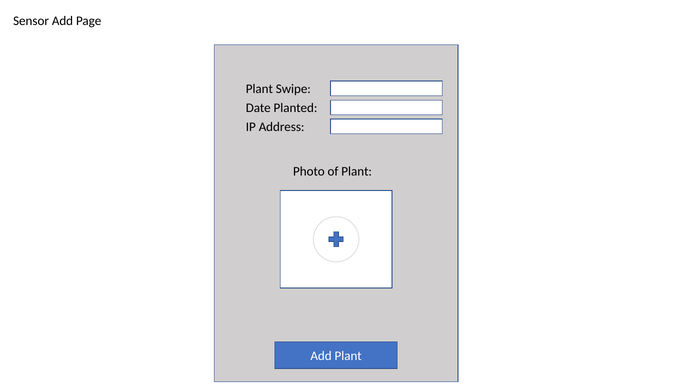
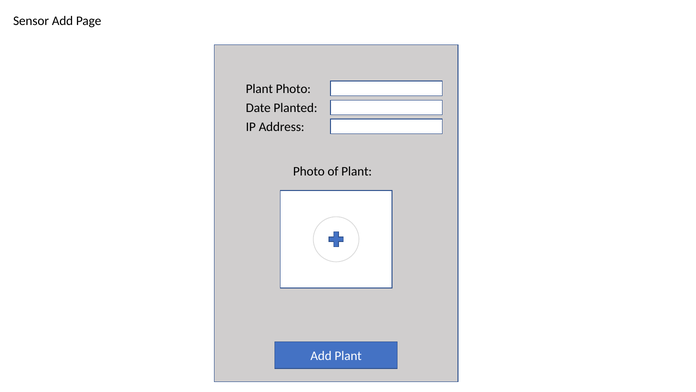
Plant Swipe: Swipe -> Photo (293, 89)
